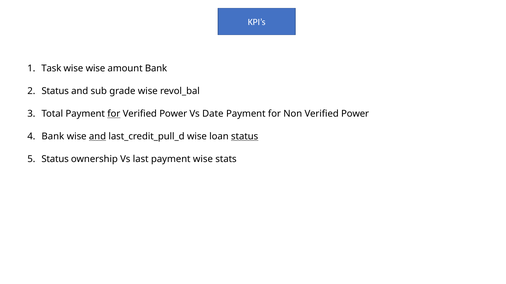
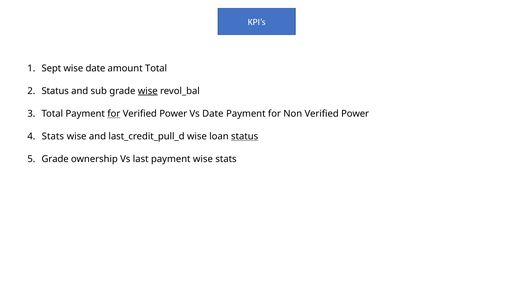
Task: Task -> Sept (51, 68)
wise wise: wise -> date (95, 68)
amount Bank: Bank -> Total (156, 68)
wise underline: none -> present (148, 91)
Bank: Bank -> Stats (53, 137)
and underline: present -> none (97, 137)
Status: Status -> Grade (55, 160)
